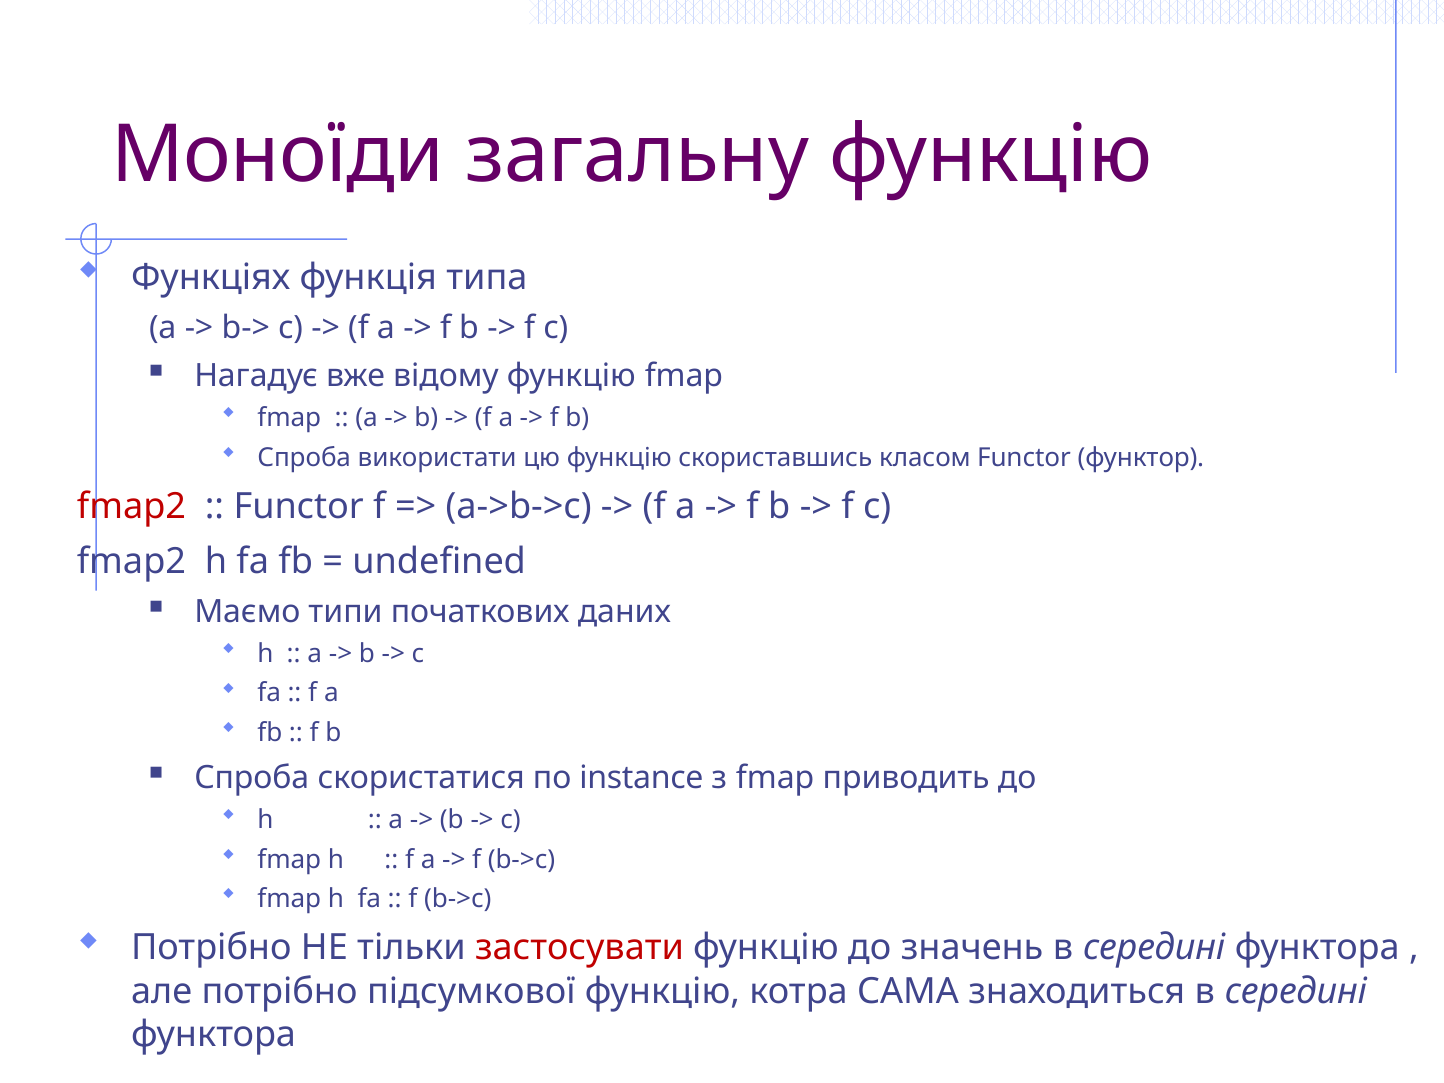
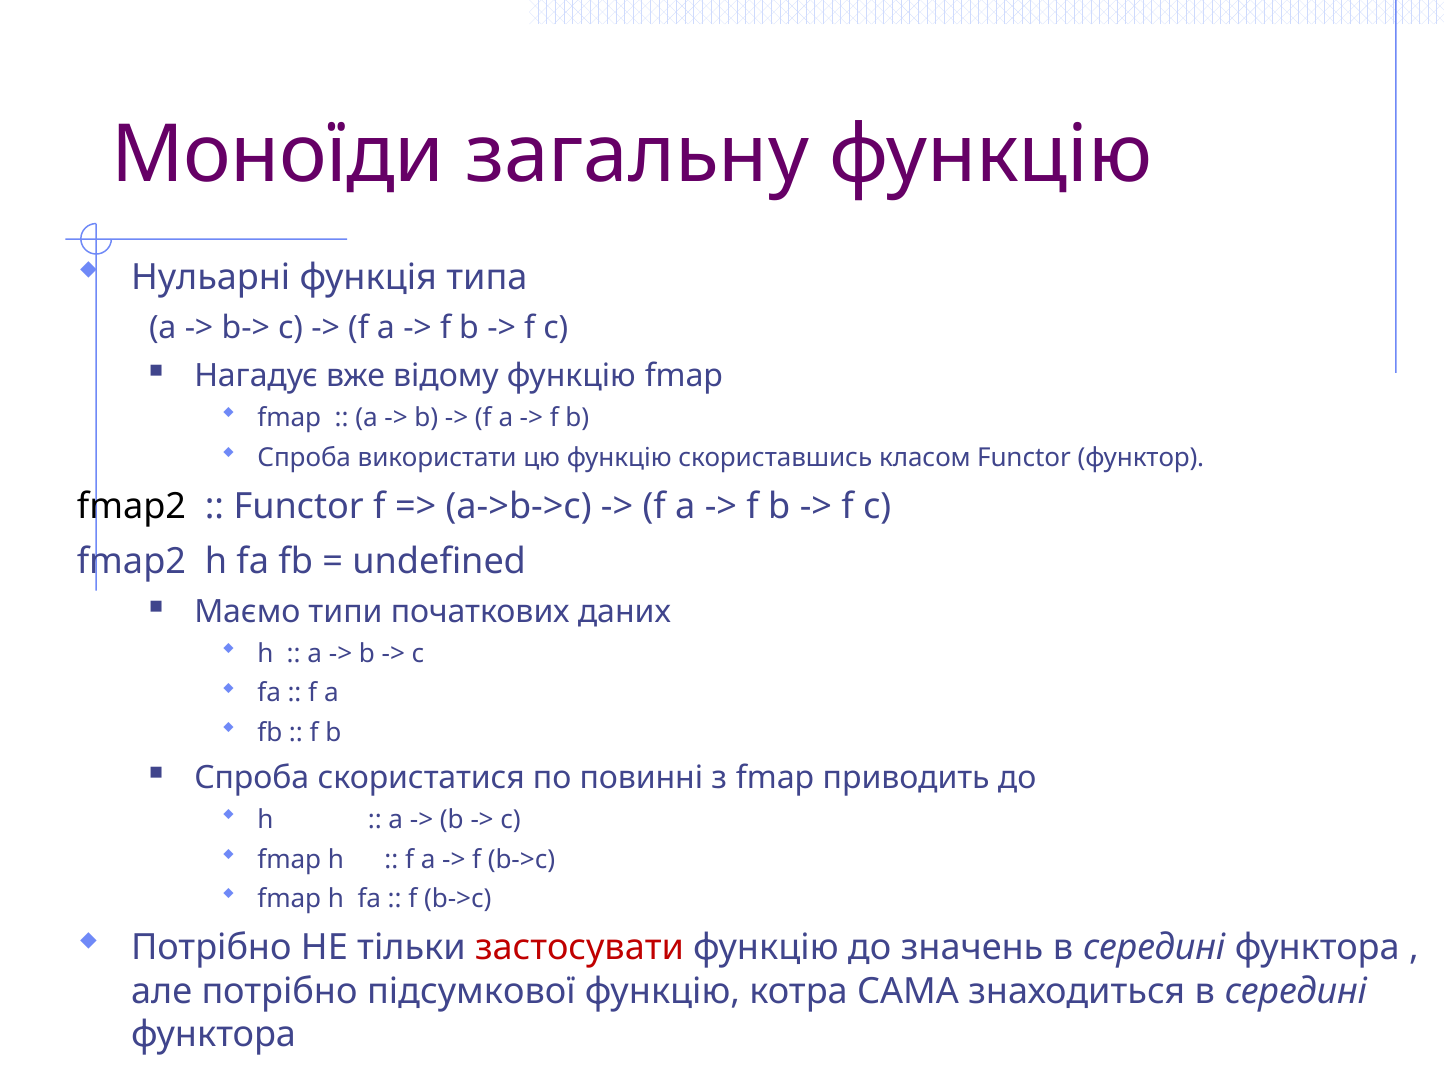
Функціях: Функціях -> Нульарні (211, 277)
fmap2 colour: red -> black (132, 507)
instance: instance -> повинні (641, 778)
